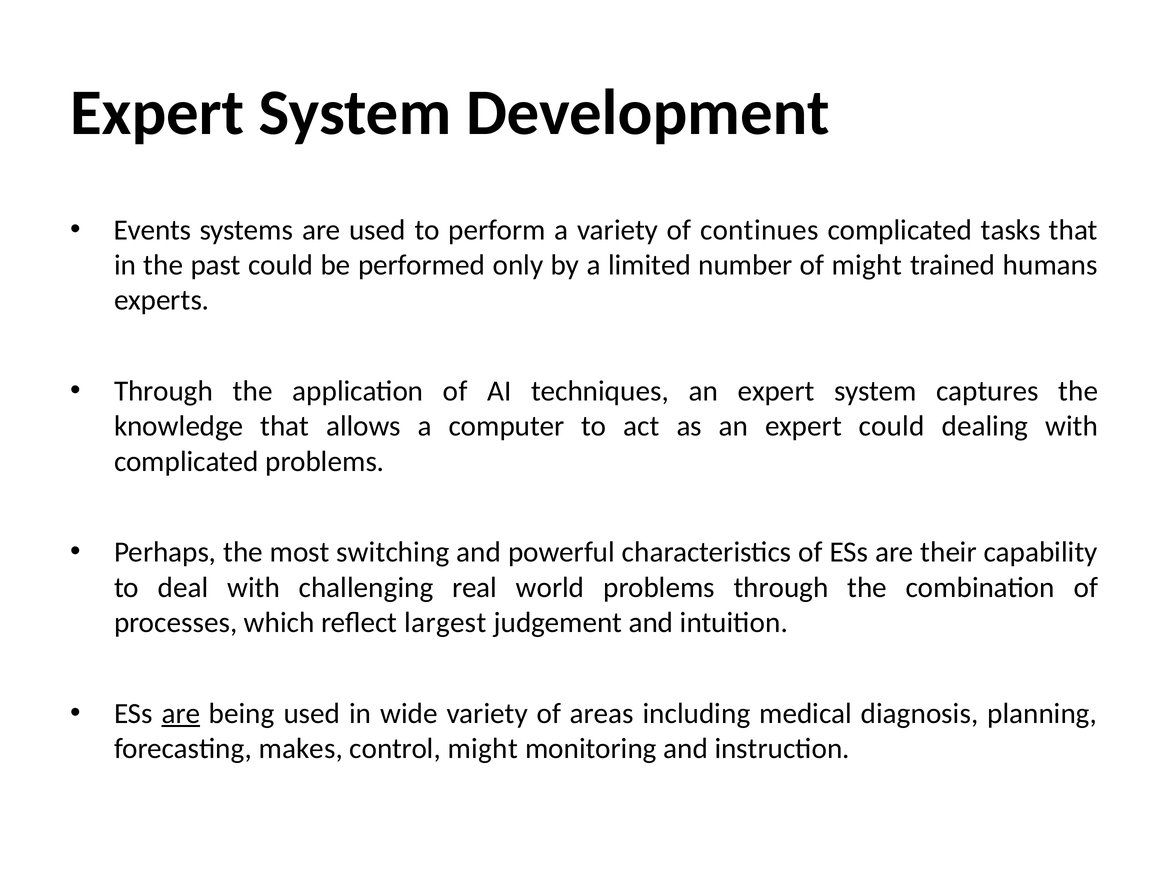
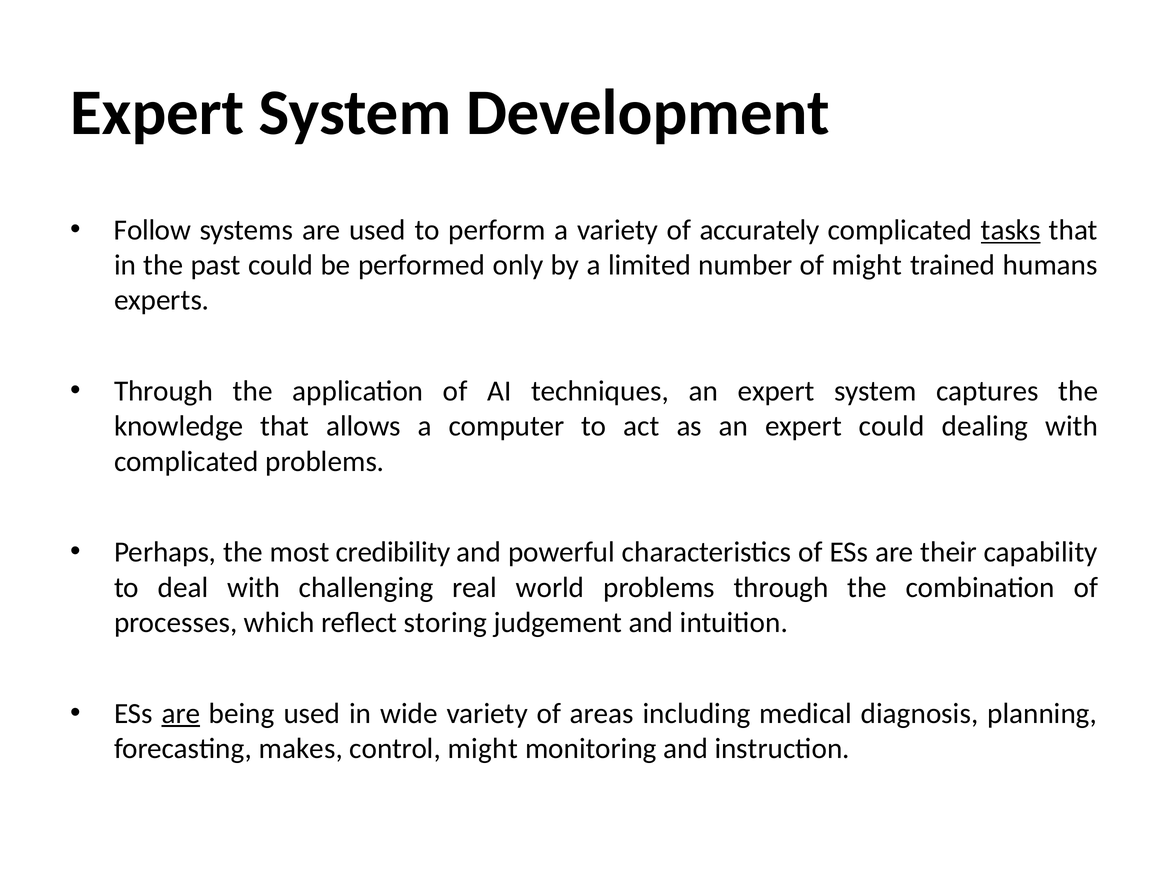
Events: Events -> Follow (152, 230)
continues: continues -> accurately (760, 230)
tasks underline: none -> present (1011, 230)
switching: switching -> credibility (393, 552)
largest: largest -> storing (445, 622)
